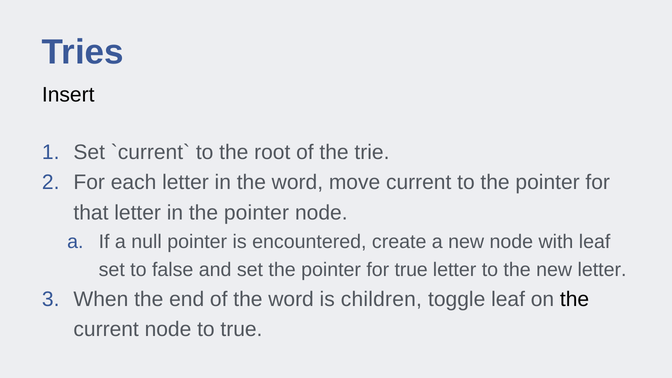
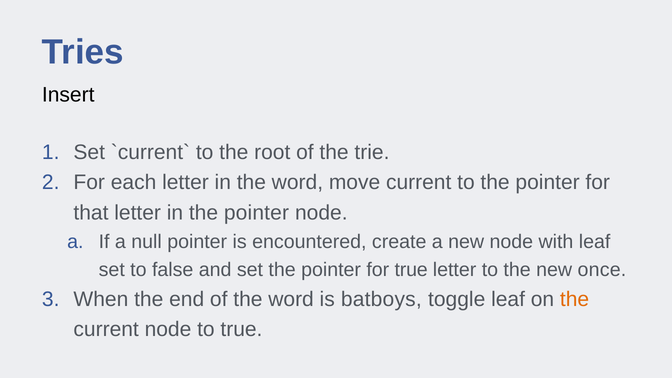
new letter: letter -> once (602, 270)
children: children -> batboys (381, 299)
the colour: black -> orange (575, 299)
